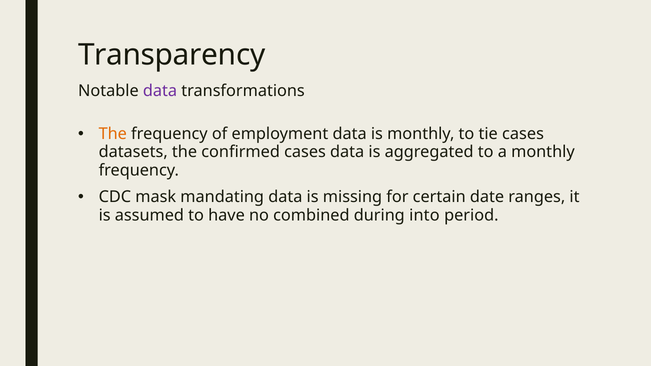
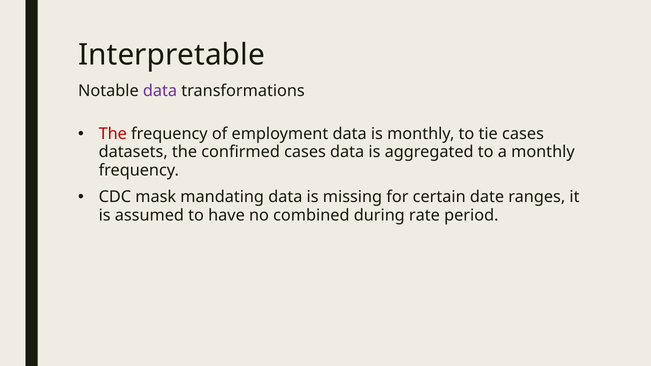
Transparency: Transparency -> Interpretable (171, 55)
The colour: orange -> red (113, 134)
into: into -> rate (424, 215)
